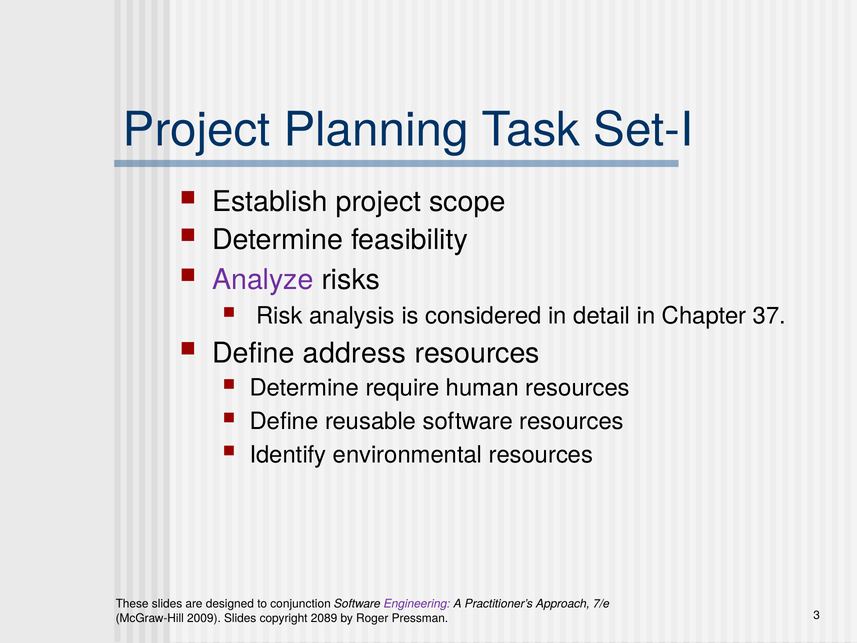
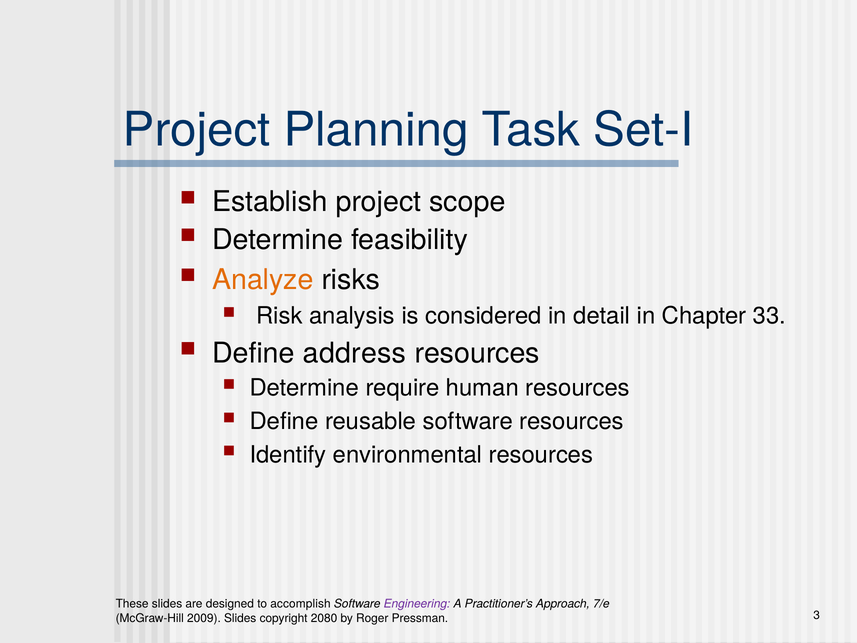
Analyze colour: purple -> orange (263, 280)
37: 37 -> 33 (769, 316)
conjunction: conjunction -> accomplish (300, 604)
2089: 2089 -> 2080 (324, 618)
